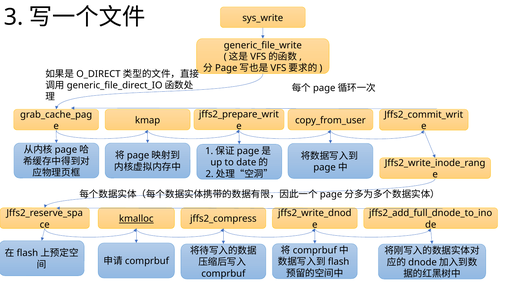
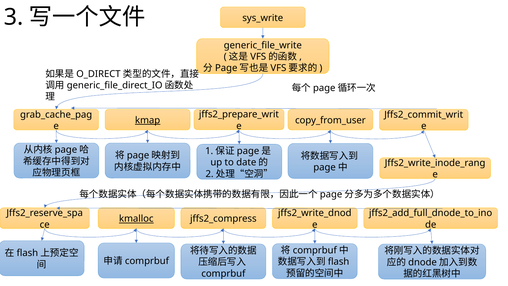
kmap underline: none -> present (148, 120)
